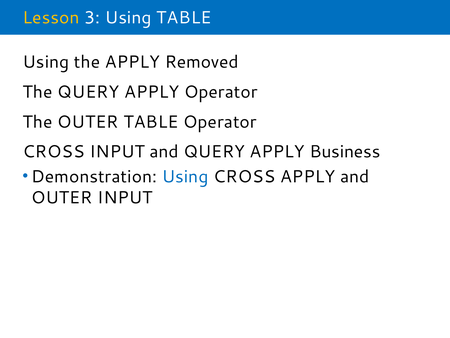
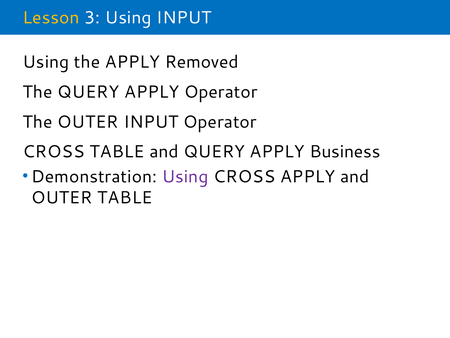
Using TABLE: TABLE -> INPUT (184, 18)
OUTER TABLE: TABLE -> INPUT (151, 122)
CROSS INPUT: INPUT -> TABLE (117, 152)
Using colour: blue -> purple (185, 176)
OUTER INPUT: INPUT -> TABLE (125, 197)
